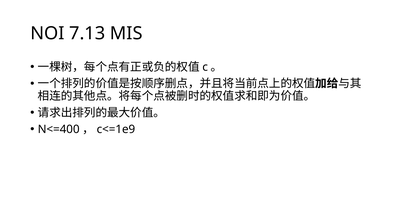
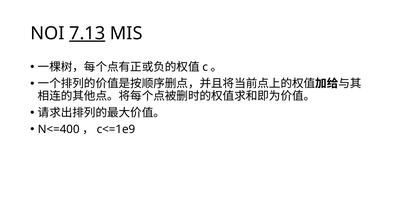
7.13 underline: none -> present (87, 33)
